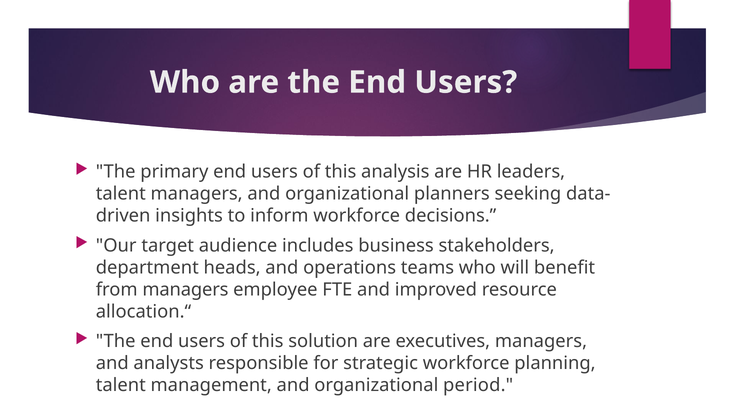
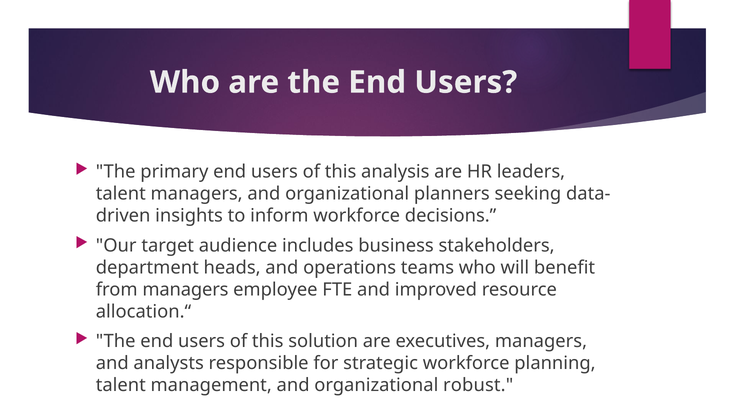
period: period -> robust (478, 386)
